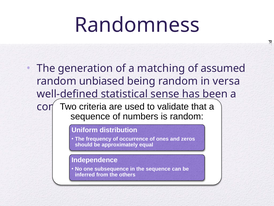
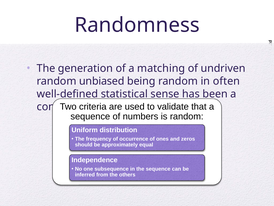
assumed: assumed -> undriven (223, 68)
versa: versa -> often (226, 81)
